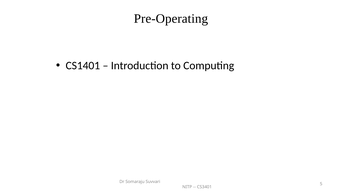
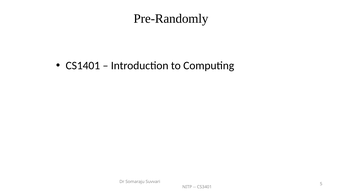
Pre-Operating: Pre-Operating -> Pre-Randomly (171, 19)
